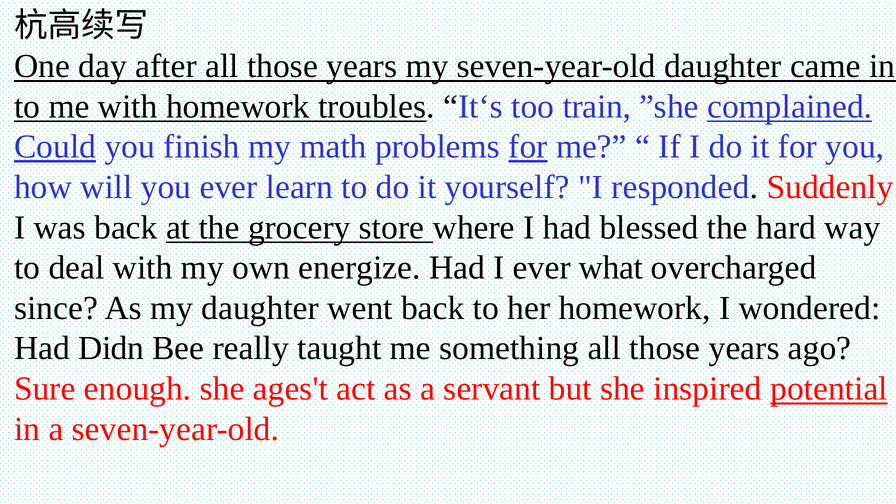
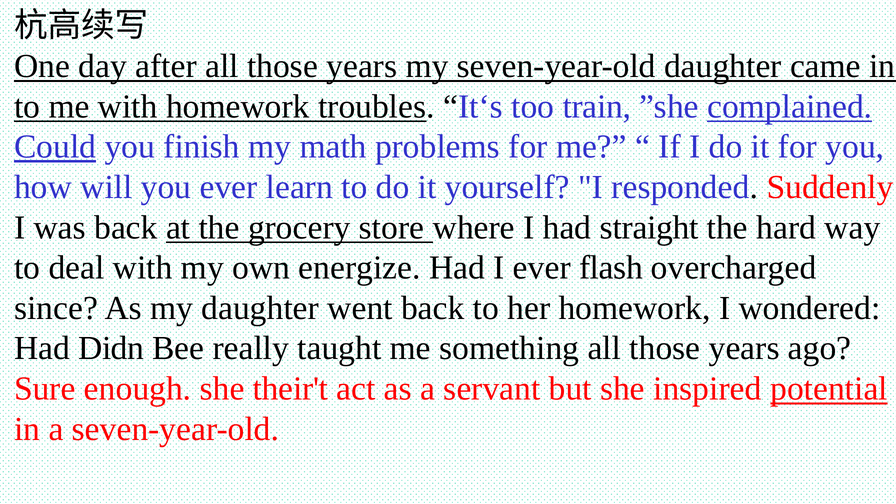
for underline: present -> none (528, 147)
blessed: blessed -> straight (649, 227)
what: what -> flash (611, 268)
ages't: ages't -> their't (290, 389)
